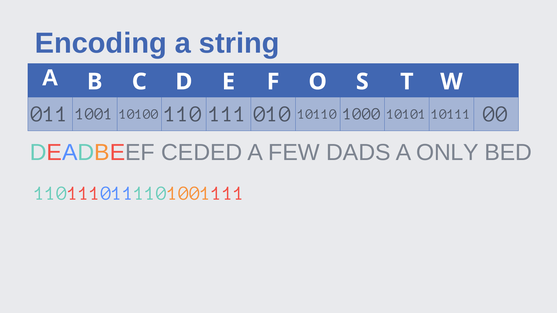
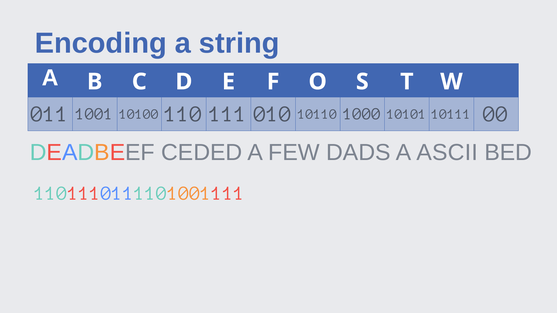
ONLY: ONLY -> ASCII (447, 153)
